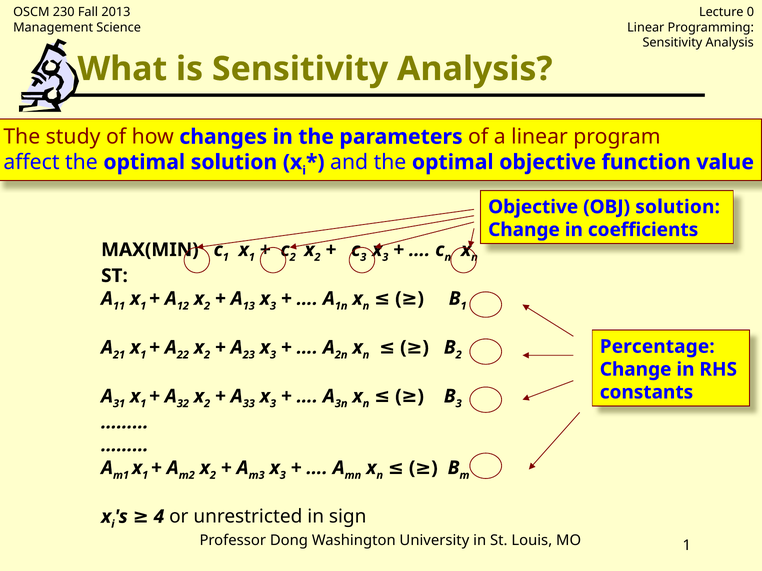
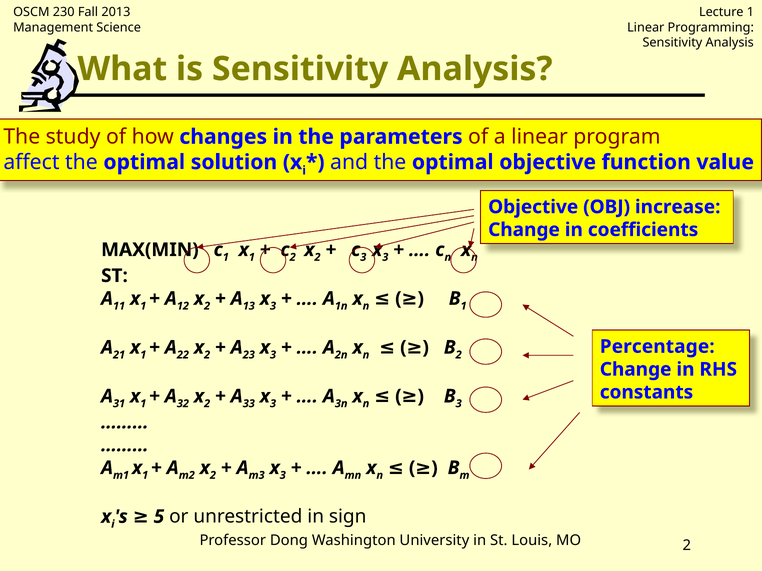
0: 0 -> 1 (750, 12)
OBJ solution: solution -> increase (678, 207)
4: 4 -> 5 (159, 517)
MO 1: 1 -> 2 (687, 546)
